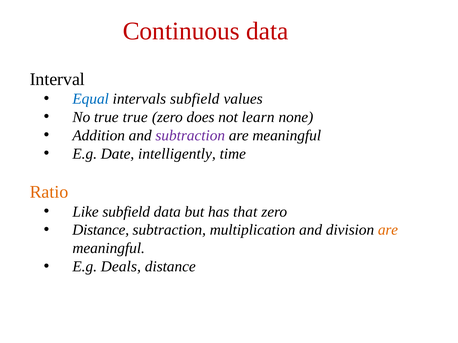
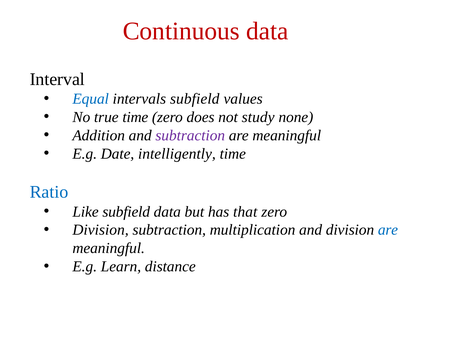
true true: true -> time (135, 117)
learn: learn -> study (258, 117)
Ratio colour: orange -> blue (49, 192)
Distance: Distance -> Division (101, 230)
are colour: orange -> blue (388, 230)
Deals: Deals -> Learn (121, 267)
